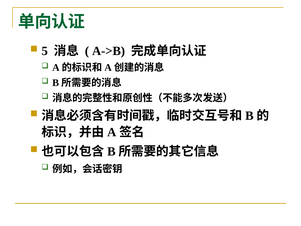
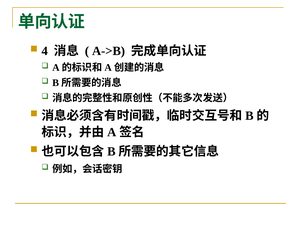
5: 5 -> 4 (45, 51)
